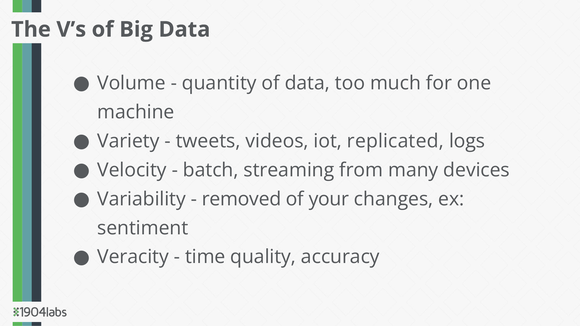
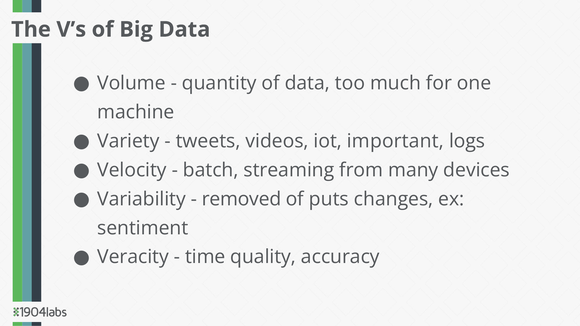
replicated: replicated -> important (395, 141)
your: your -> puts (329, 199)
